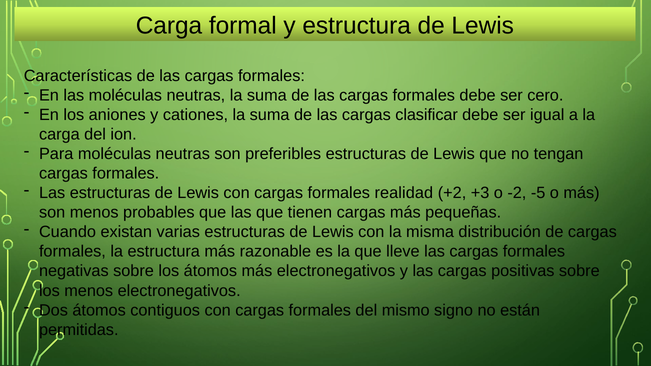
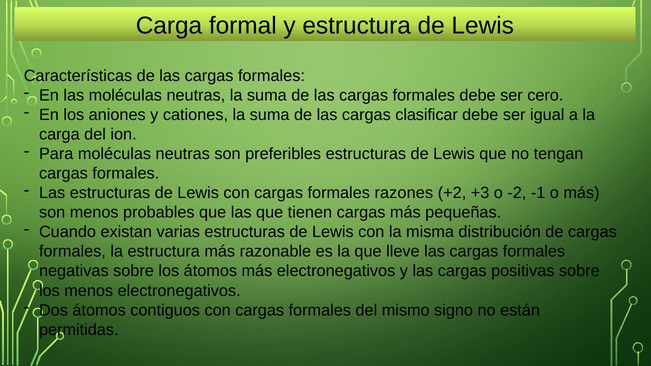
realidad: realidad -> razones (404, 193)
-5: -5 -> -1 (538, 193)
